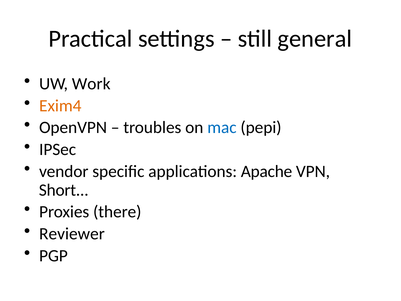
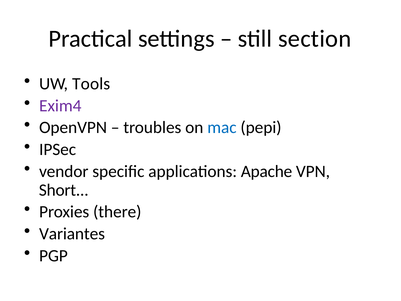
general: general -> section (315, 39)
Work: Work -> Tools (91, 84)
Exim4 colour: orange -> purple (60, 106)
Reviewer: Reviewer -> Variantes (72, 234)
